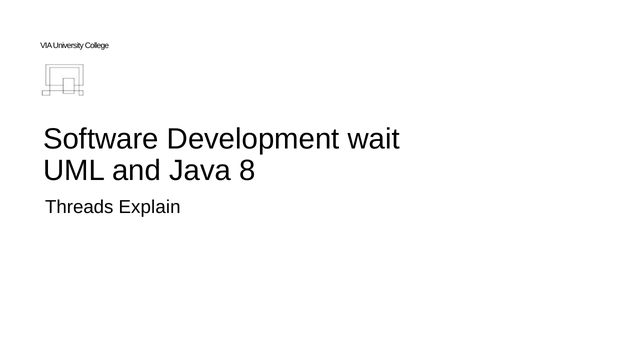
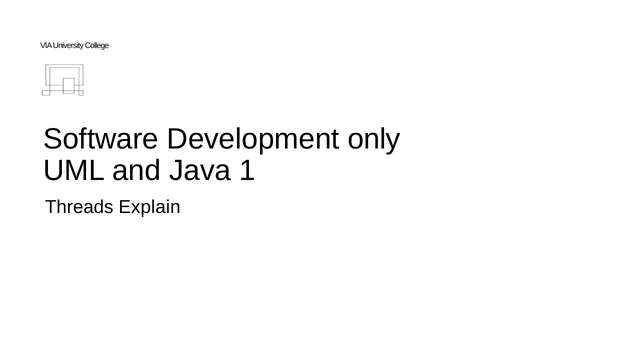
wait: wait -> only (374, 139)
8: 8 -> 1 (247, 171)
